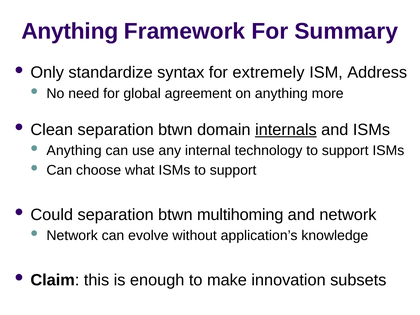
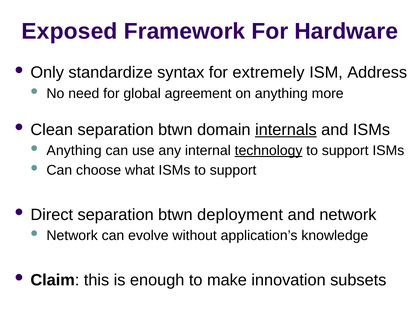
Anything: Anything -> Exposed (70, 31)
Summary: Summary -> Hardware (346, 31)
technology underline: none -> present (269, 151)
Could: Could -> Direct (52, 215)
multihoming: multihoming -> deployment (240, 215)
